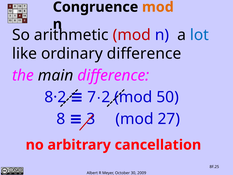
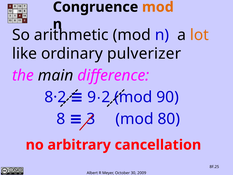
mod colour: red -> black (132, 35)
lot colour: blue -> orange (199, 35)
ordinary difference: difference -> pulverizer (144, 54)
7: 7 -> 9 (92, 97)
50: 50 -> 90 (168, 97)
27: 27 -> 80 (169, 119)
